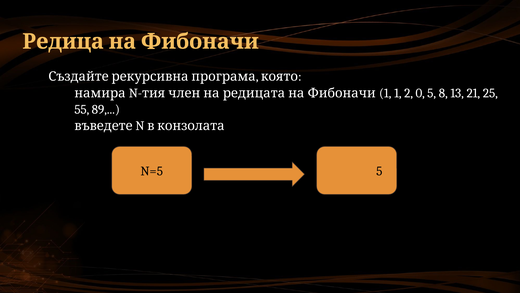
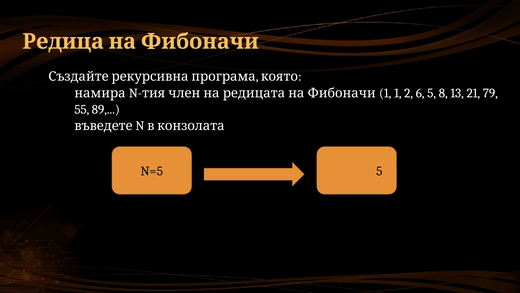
0: 0 -> 6 (420, 93)
25: 25 -> 79 (490, 93)
